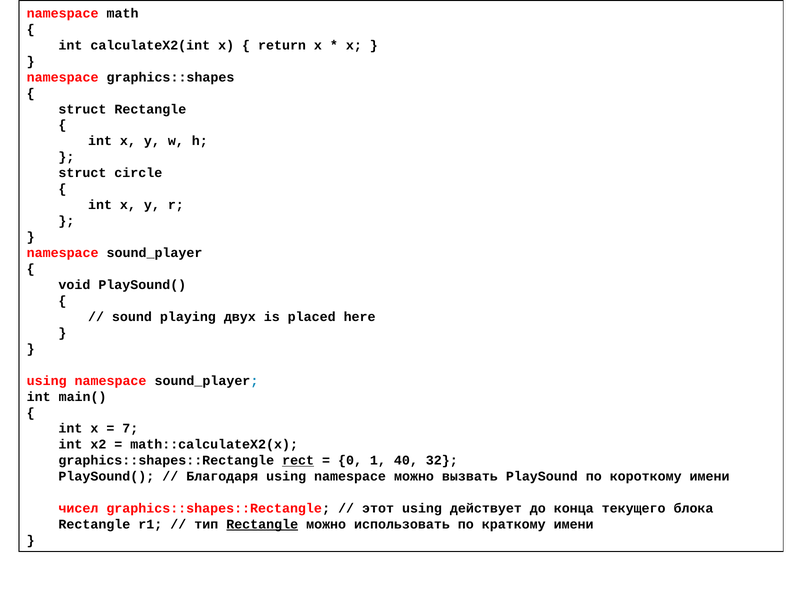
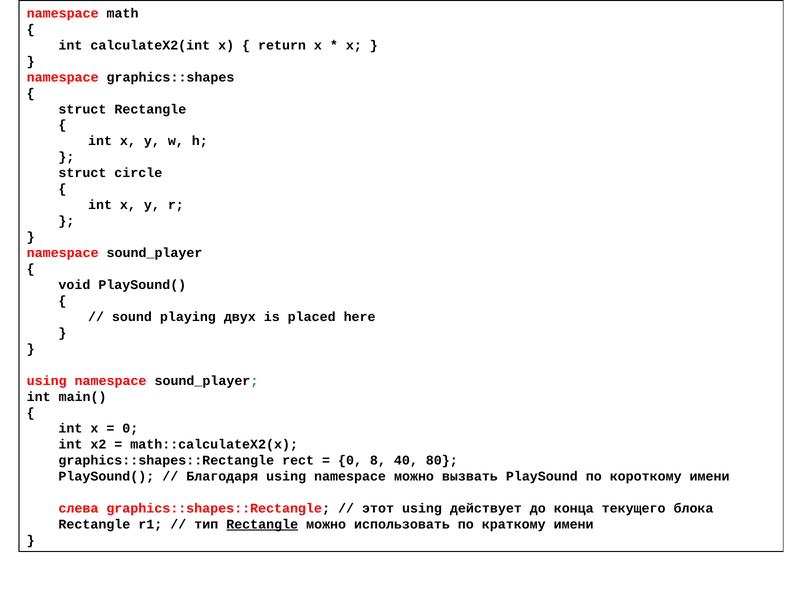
7: 7 -> 0 (130, 429)
rect underline: present -> none (298, 461)
1: 1 -> 8 (378, 461)
32: 32 -> 80 (442, 461)
чисел: чисел -> слева (78, 509)
